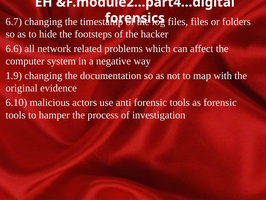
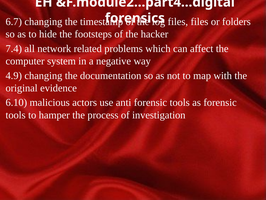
6.6: 6.6 -> 7.4 (14, 48)
1.9: 1.9 -> 4.9 (14, 75)
